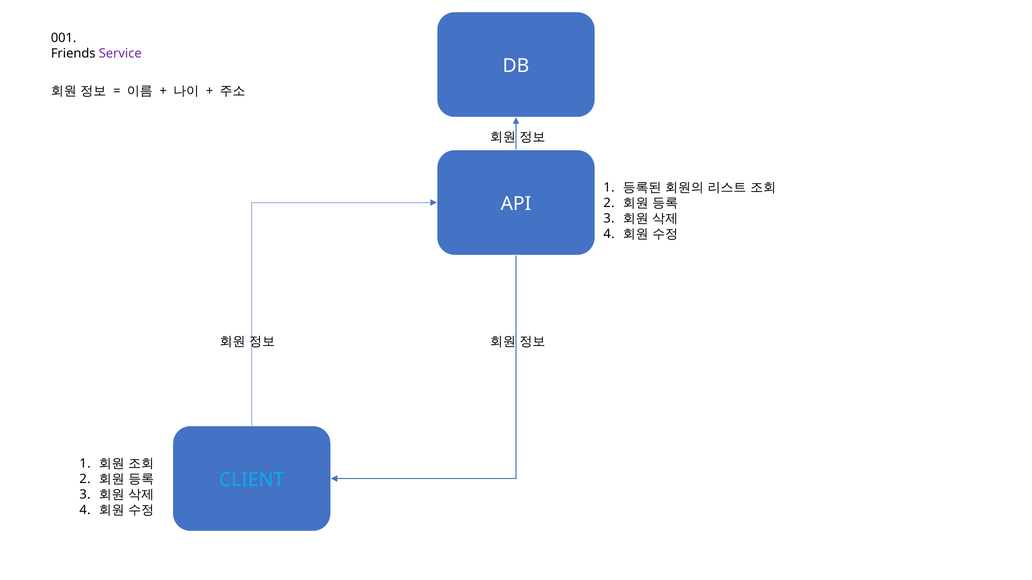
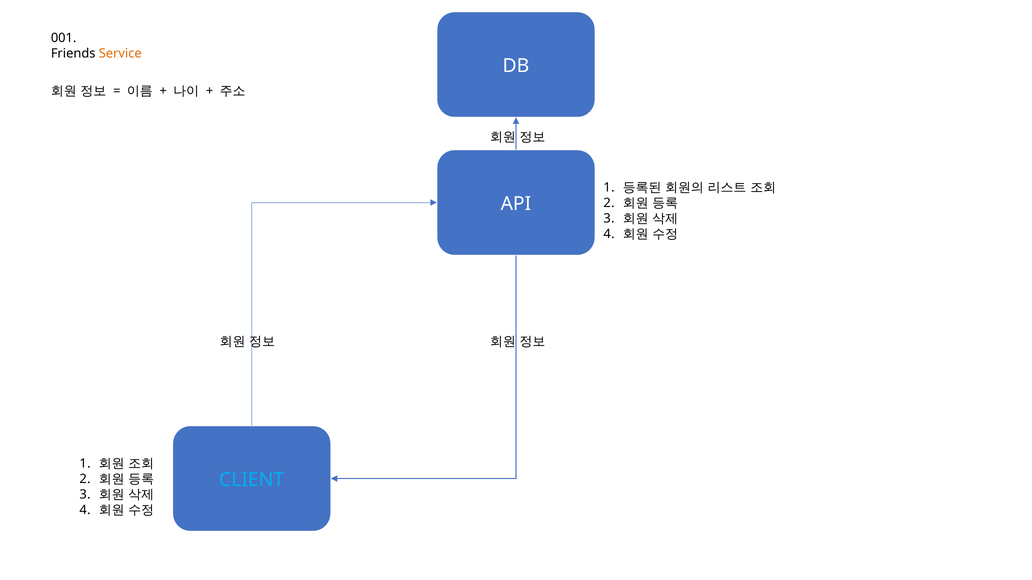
Service colour: purple -> orange (120, 53)
